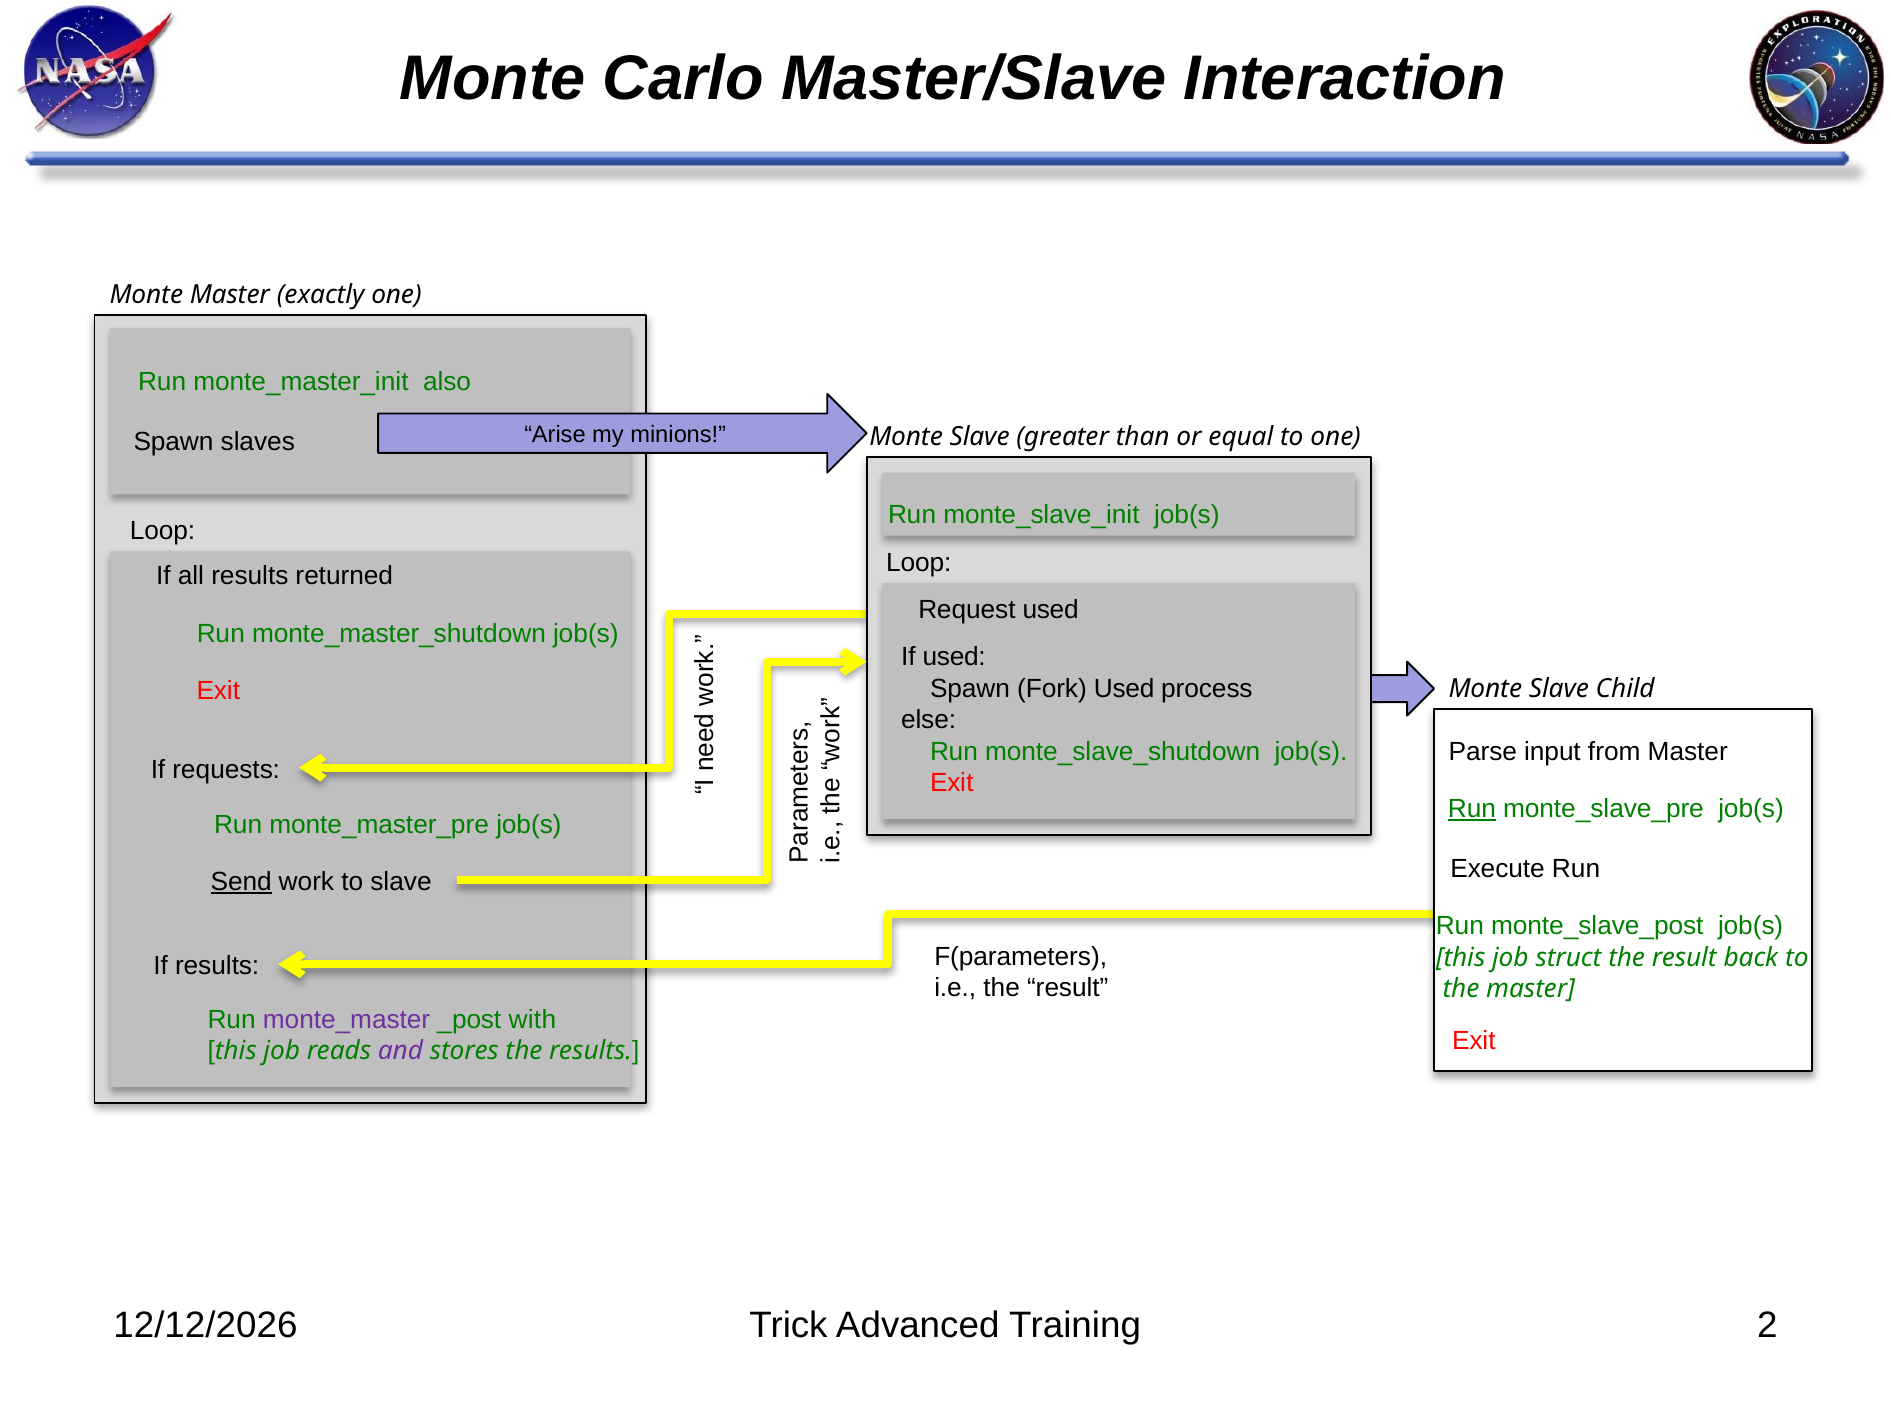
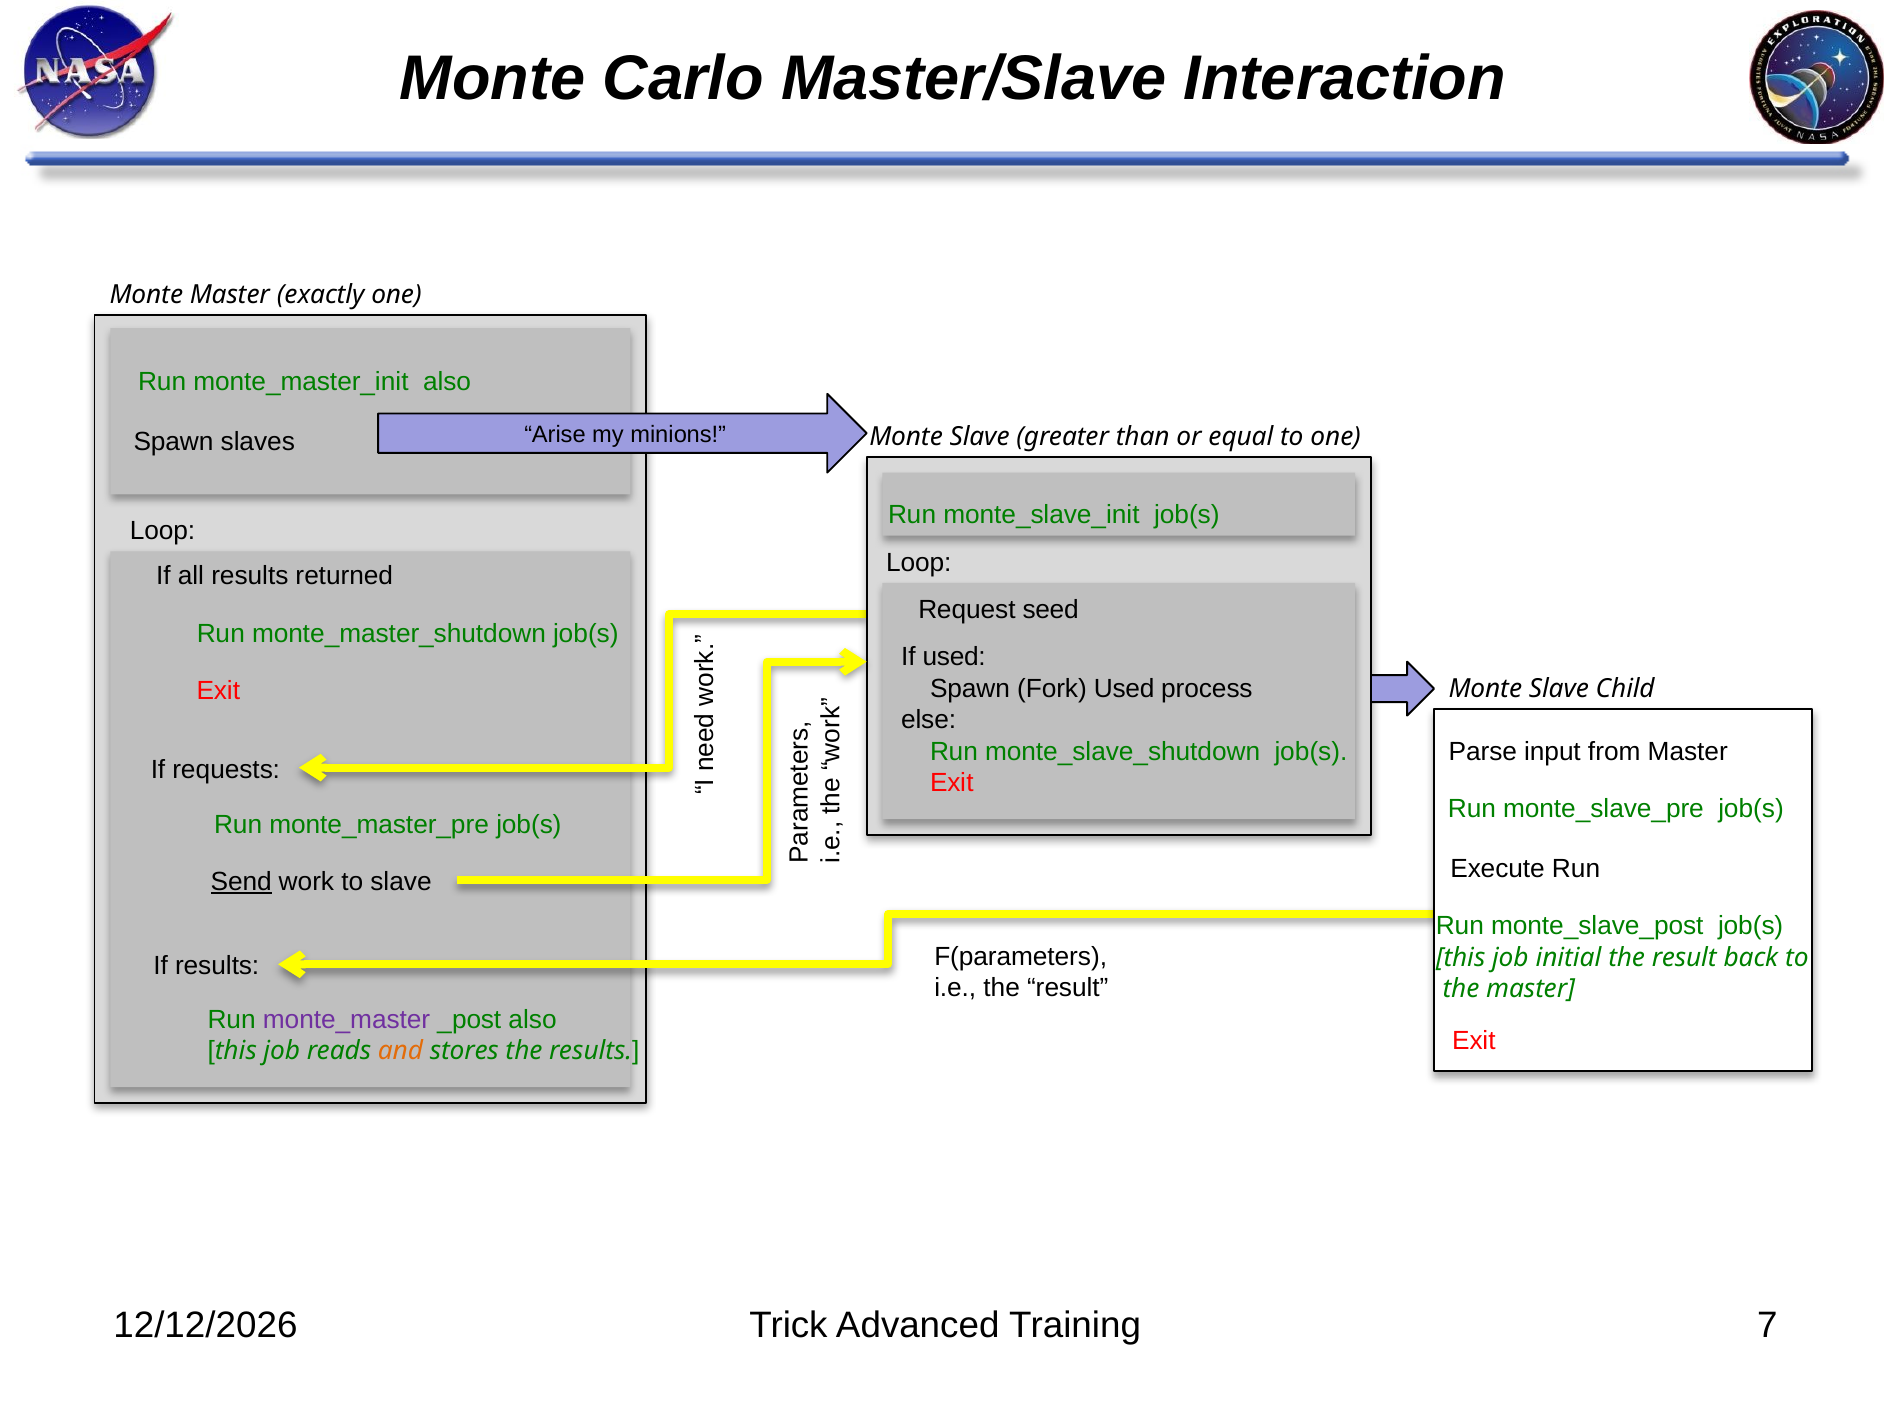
Request used: used -> seed (1051, 610)
Run underline: present -> none (1472, 809)
struct: struct -> initial (1568, 958)
_post with: with -> also (533, 1020)
and colour: purple -> orange (400, 1051)
2: 2 -> 7 (1767, 1326)
